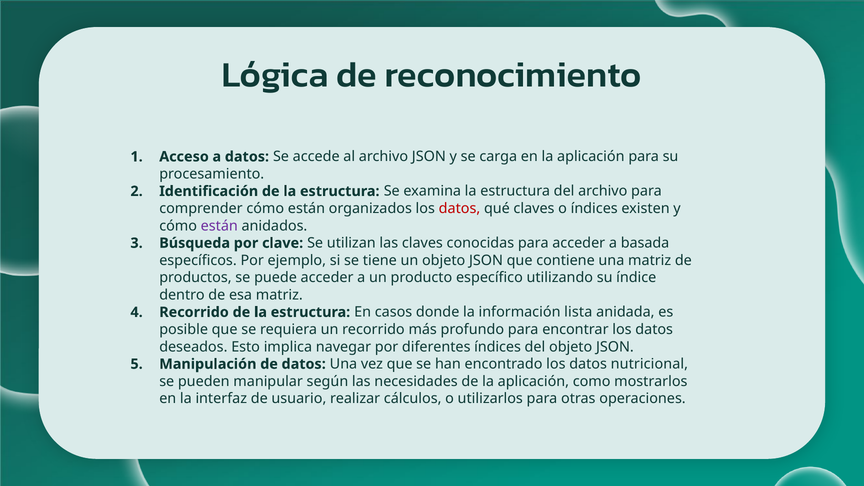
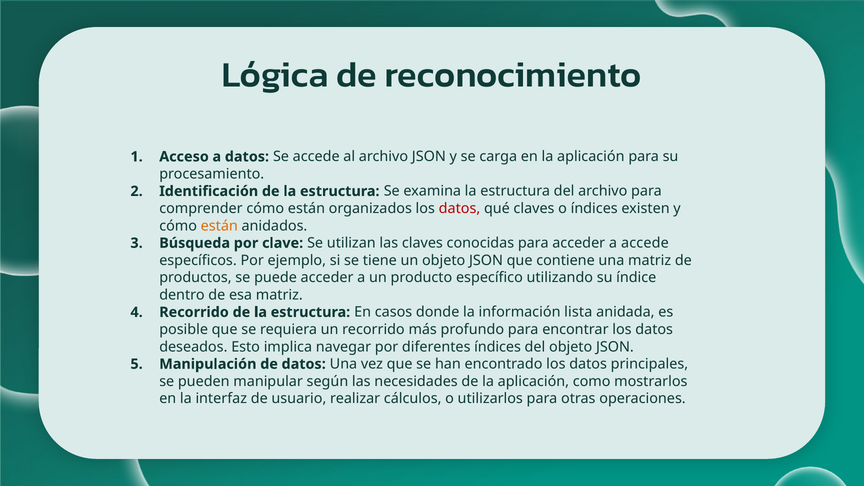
están colour: purple -> orange (219, 226)
a basada: basada -> accede (645, 243)
nutricional: nutricional -> principales (649, 364)
